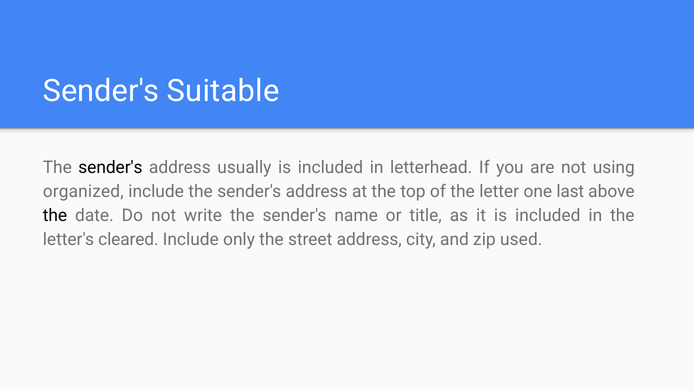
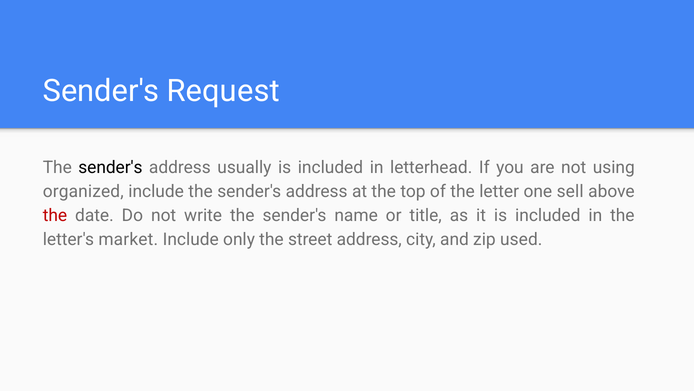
Suitable: Suitable -> Request (223, 91)
last: last -> sell (570, 191)
the colour: black -> red (55, 215)
cleared: cleared -> market (128, 239)
